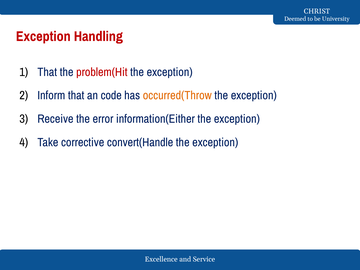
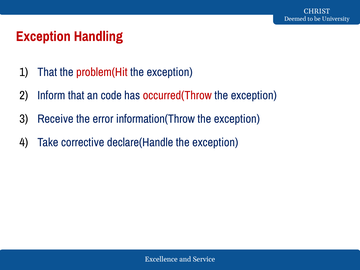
occurred(Throw colour: orange -> red (177, 96)
information(Either: information(Either -> information(Throw (155, 119)
convert(Handle: convert(Handle -> declare(Handle (140, 142)
